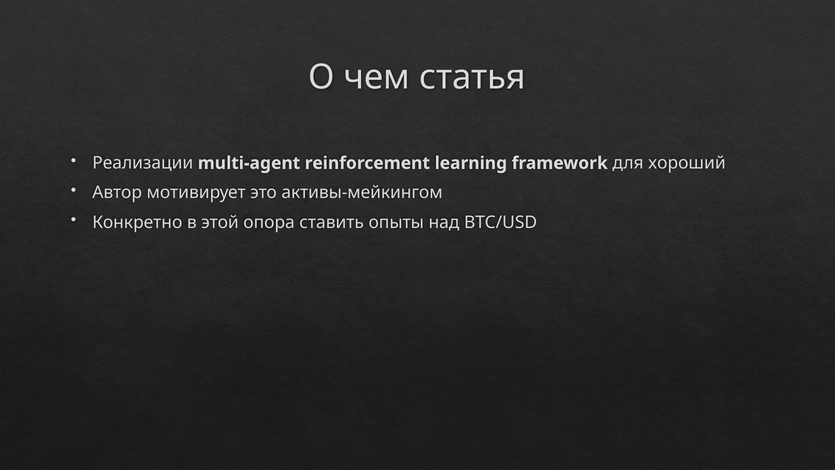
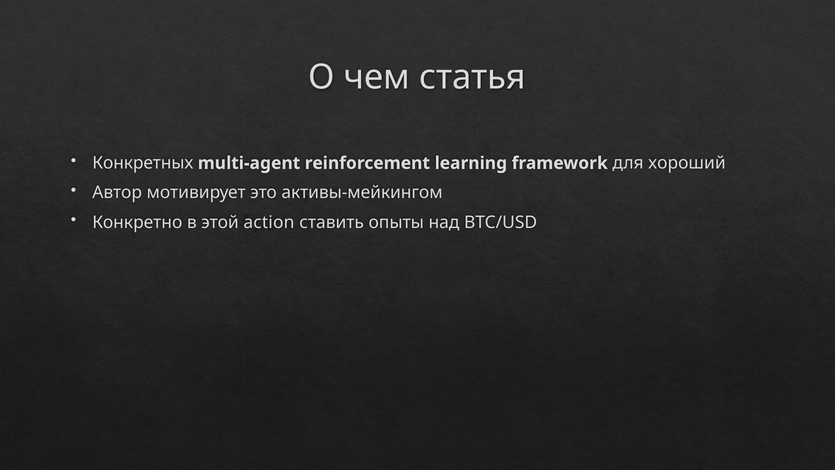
Реализации: Реализации -> Конкретных (143, 163)
опора: опора -> action (269, 222)
